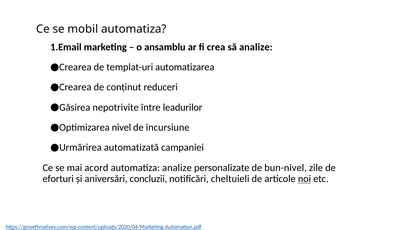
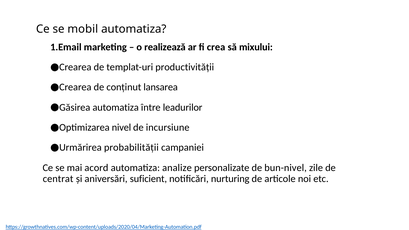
ansamblu: ansamblu -> realizează (165, 47)
să analize: analize -> mixului (256, 47)
automatizarea: automatizarea -> productivității (185, 67)
reduceri: reduceri -> lansarea (161, 87)
nepotrivite: nepotrivite -> automatiza (116, 107)
automatizată: automatizată -> probabilității (131, 148)
eforturi: eforturi -> centrat (58, 179)
concluzii: concluzii -> suficient (148, 179)
cheltuieli: cheltuieli -> nurturing (230, 179)
noi underline: present -> none (304, 179)
